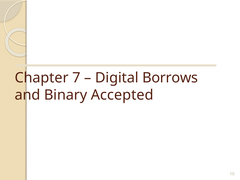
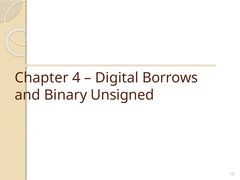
7: 7 -> 4 (76, 78)
Accepted: Accepted -> Unsigned (122, 95)
